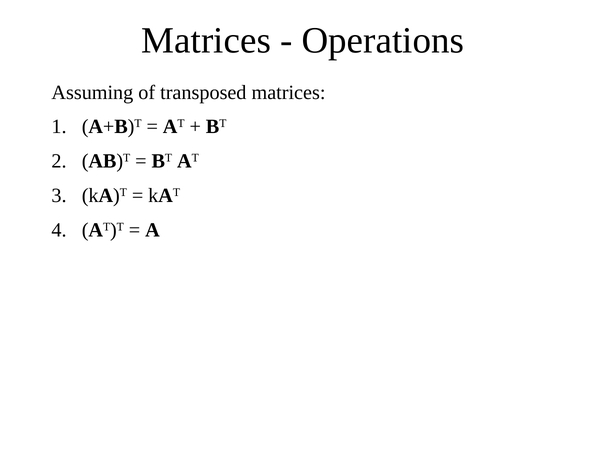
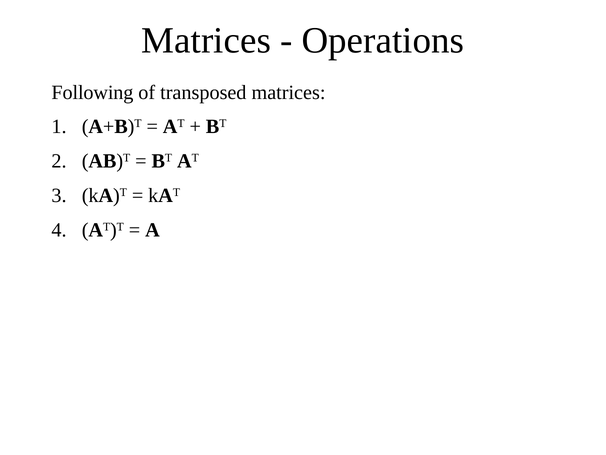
Assuming: Assuming -> Following (92, 92)
